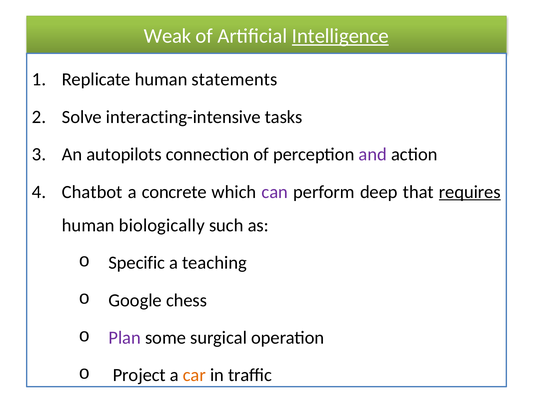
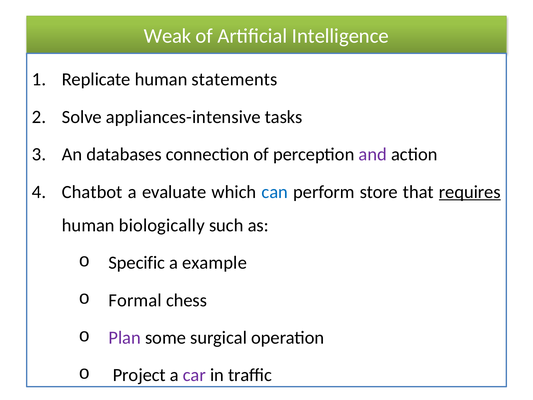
Intelligence underline: present -> none (340, 36)
interacting-intensive: interacting-intensive -> appliances-intensive (183, 117)
autopilots: autopilots -> databases (124, 154)
concrete: concrete -> evaluate (174, 192)
can colour: purple -> blue (275, 192)
deep: deep -> store (379, 192)
teaching: teaching -> example (214, 263)
Google: Google -> Formal (135, 300)
car colour: orange -> purple (194, 375)
